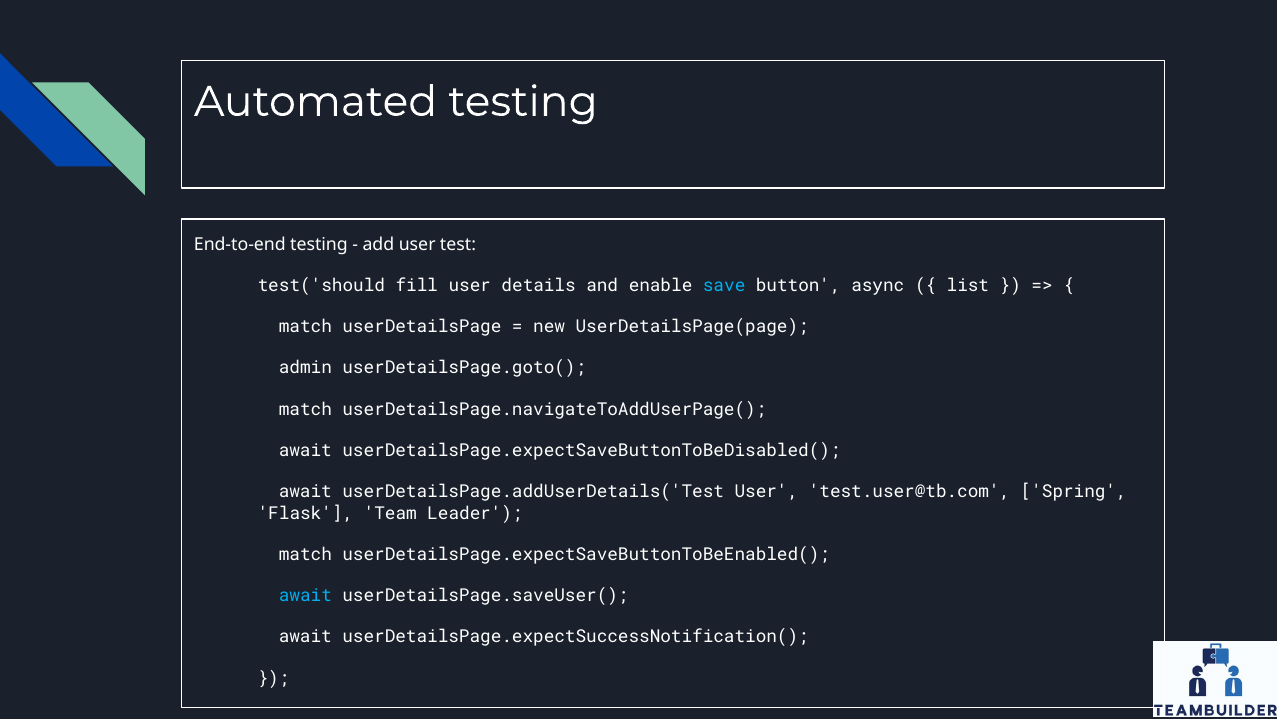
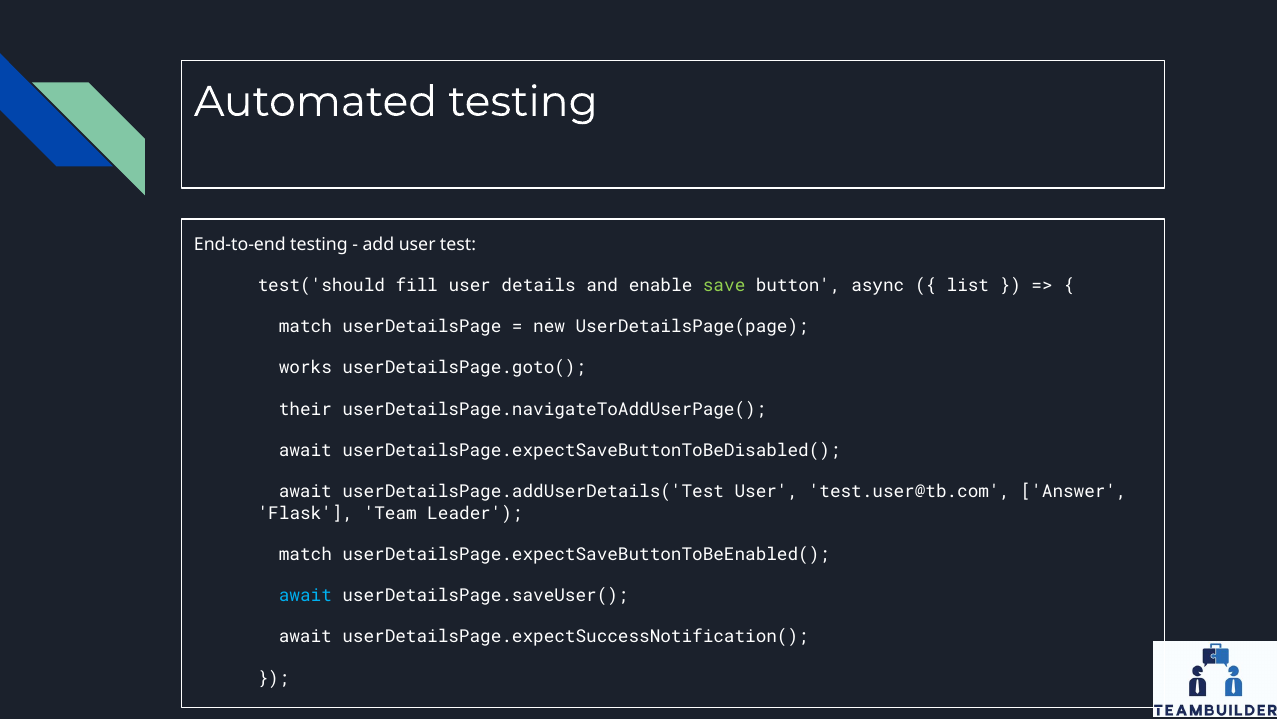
save colour: light blue -> light green (724, 285)
admin: admin -> works (305, 368)
match: match -> their (305, 409)
Spring: Spring -> Answer (1074, 491)
